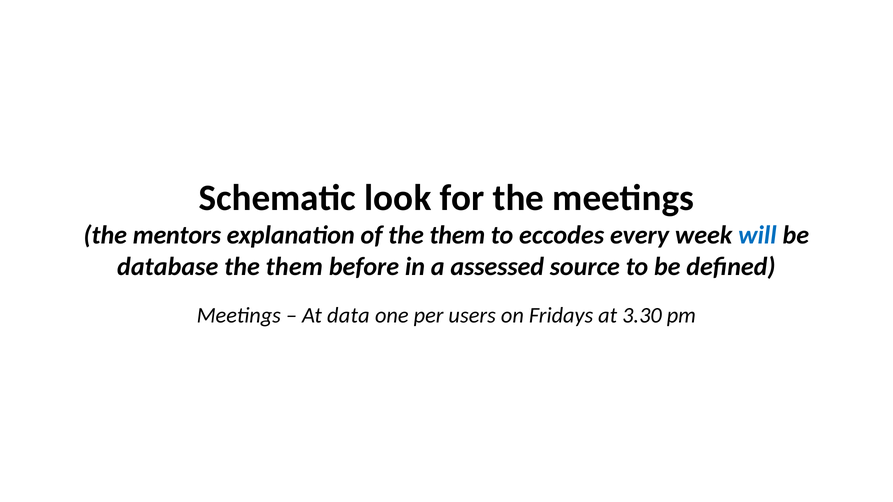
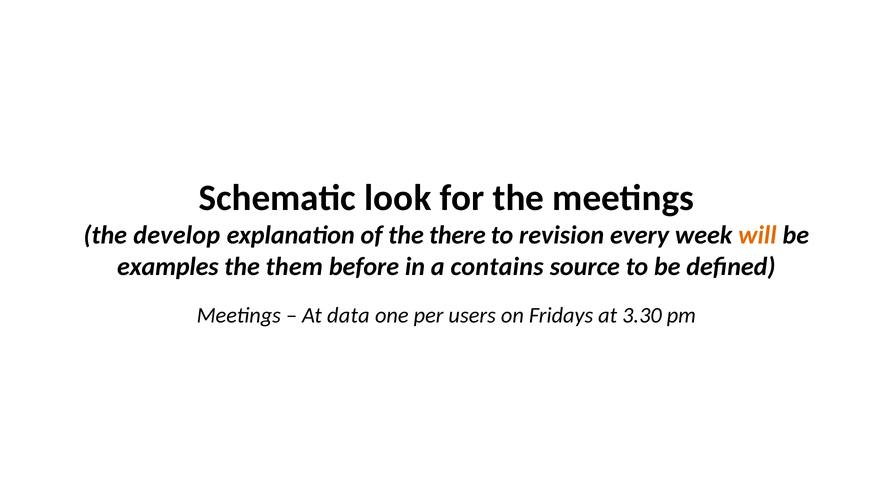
mentors: mentors -> develop (177, 235)
of the them: them -> there (457, 235)
eccodes: eccodes -> revision (562, 235)
will colour: blue -> orange (757, 235)
database: database -> examples (168, 267)
assessed: assessed -> contains (497, 267)
